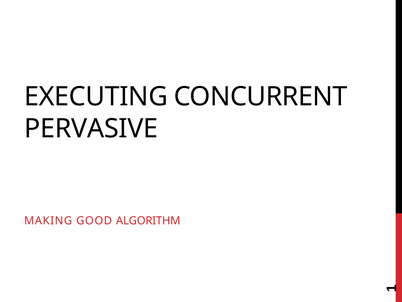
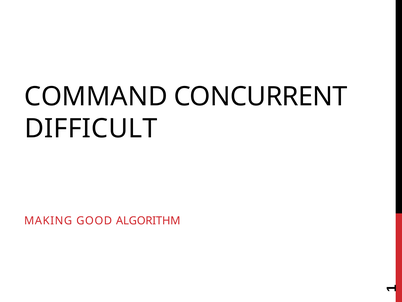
EXECUTING: EXECUTING -> COMMAND (96, 96)
PERVASIVE: PERVASIVE -> DIFFICULT (91, 128)
